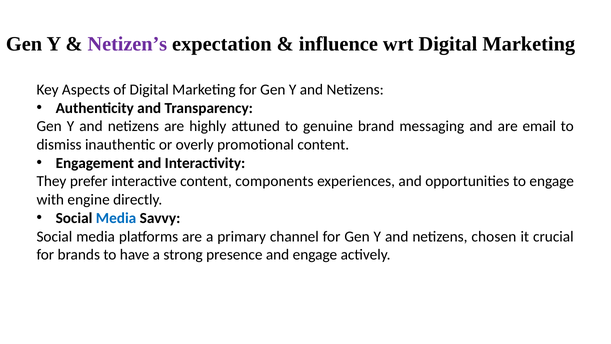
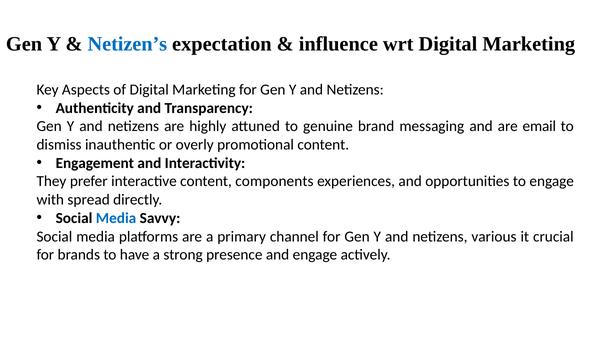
Netizen’s colour: purple -> blue (127, 44)
engine: engine -> spread (89, 200)
chosen: chosen -> various (494, 236)
